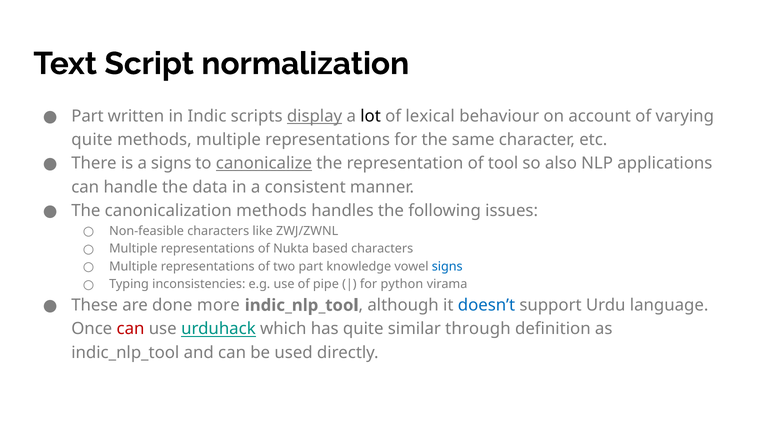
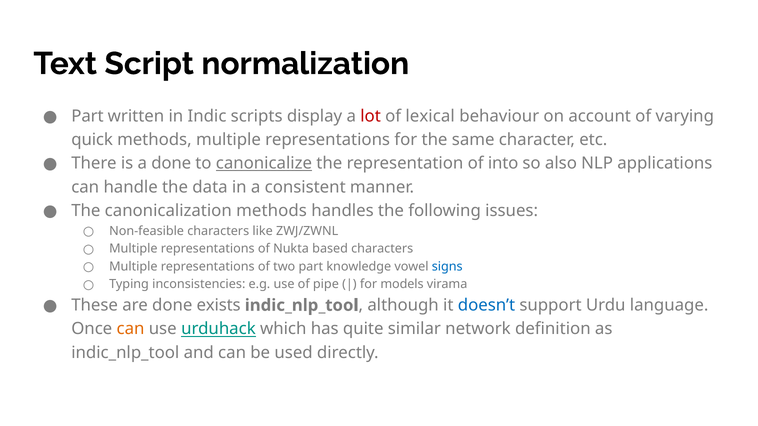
display underline: present -> none (315, 116)
lot colour: black -> red (371, 116)
quite: quite -> quick (92, 140)
a signs: signs -> done (171, 164)
tool: tool -> into (503, 164)
python: python -> models (402, 285)
more: more -> exists (219, 306)
can colour: red -> orange (131, 329)
through: through -> network (478, 329)
